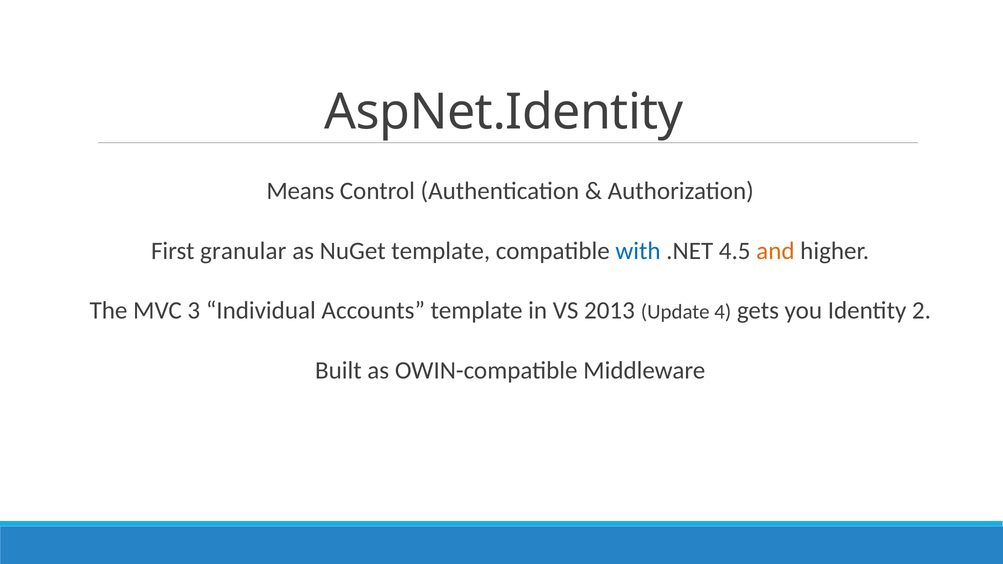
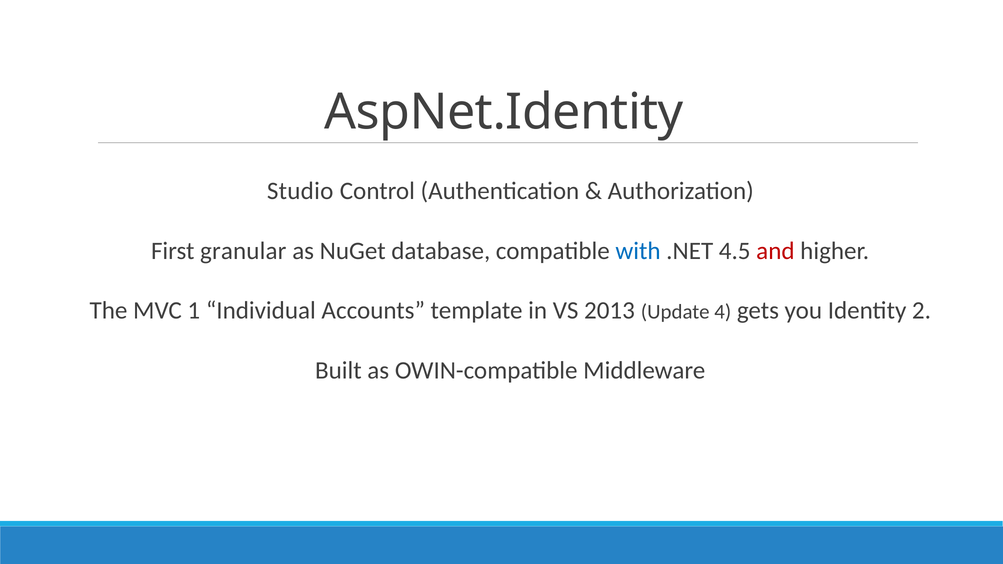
Means: Means -> Studio (300, 191)
NuGet template: template -> database (441, 251)
and colour: orange -> red (775, 251)
3: 3 -> 1 (194, 311)
